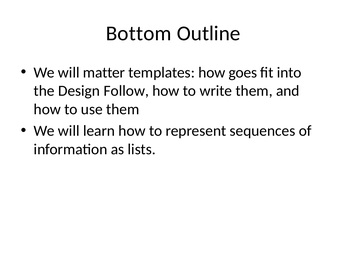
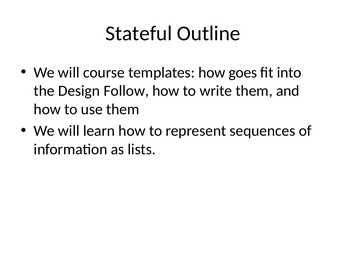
Bottom: Bottom -> Stateful (139, 33)
matter: matter -> course (104, 73)
